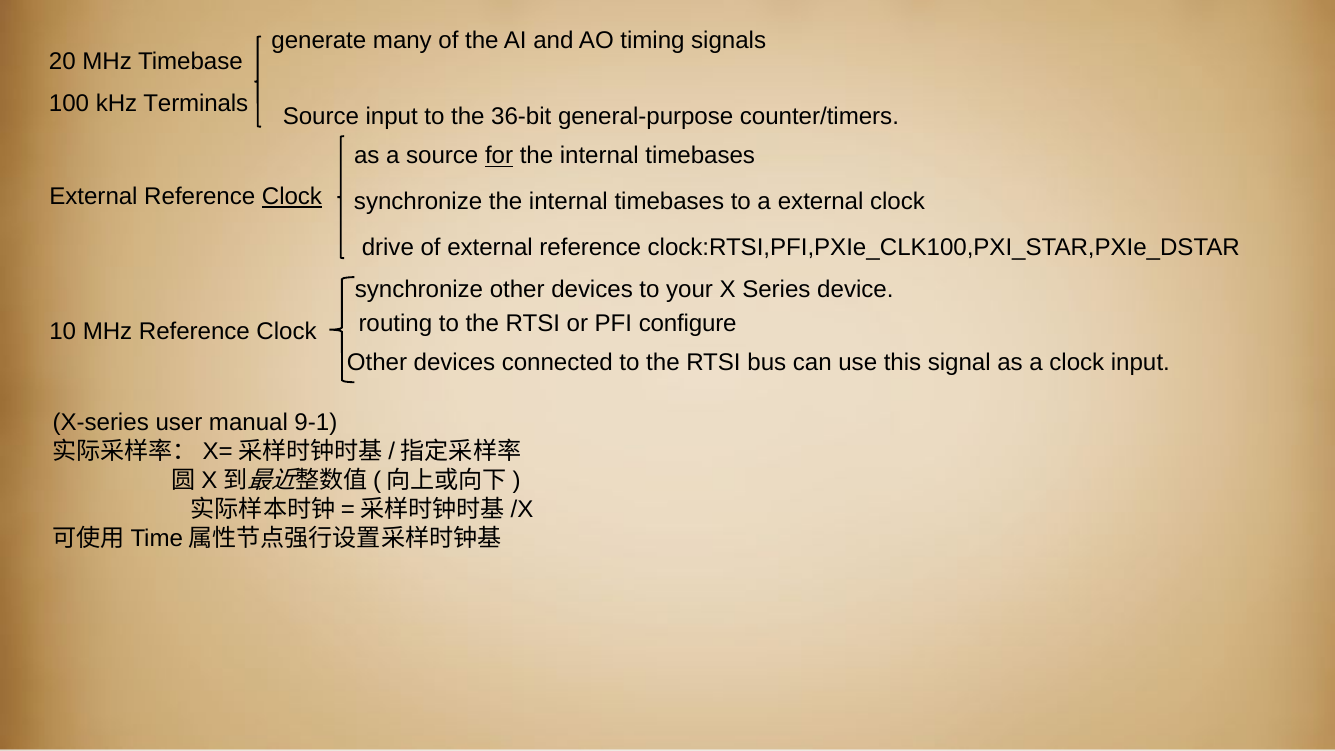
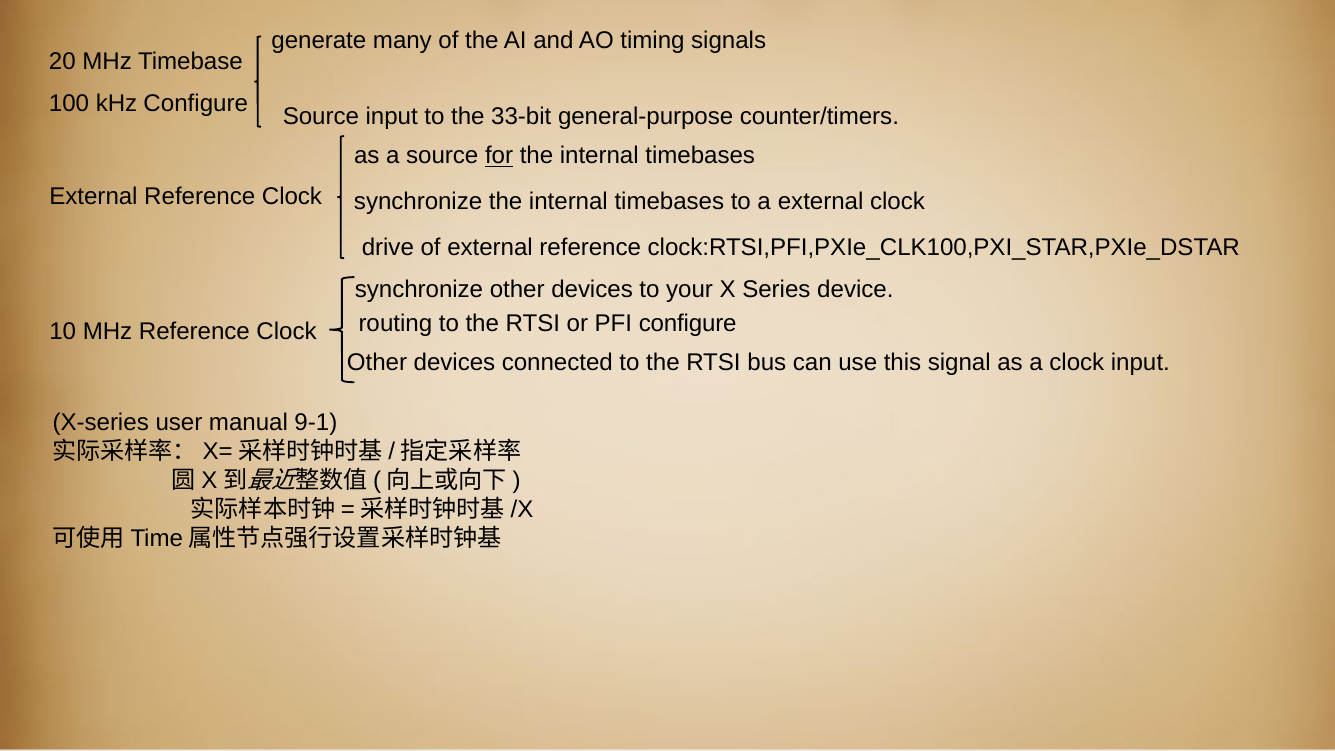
kHz Terminals: Terminals -> Configure (196, 103)
36-bit: 36-bit -> 33-bit (521, 116)
Clock underline: present -> none (292, 197)
